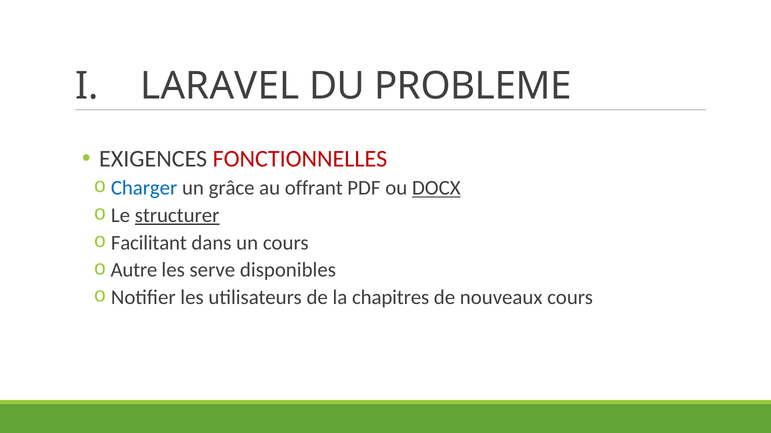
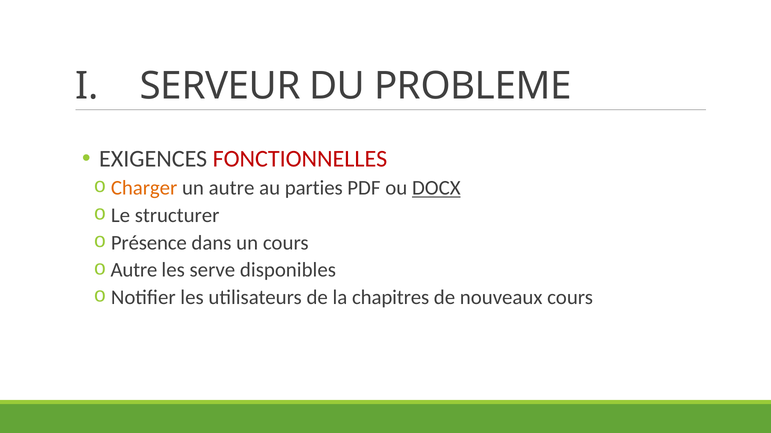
LARAVEL: LARAVEL -> SERVEUR (220, 86)
Charger colour: blue -> orange (144, 188)
un grâce: grâce -> autre (232, 188)
offrant: offrant -> parties (314, 188)
structurer underline: present -> none (177, 216)
Facilitant: Facilitant -> Présence (149, 243)
